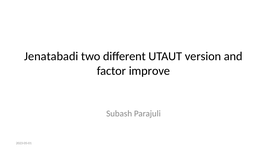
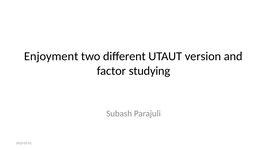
Jenatabadi: Jenatabadi -> Enjoyment (51, 56)
improve: improve -> studying (149, 71)
